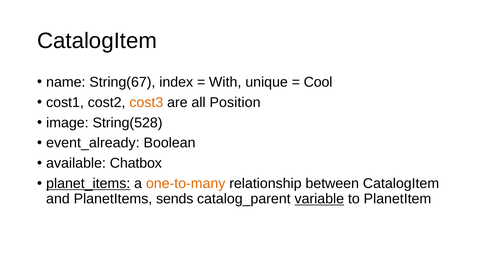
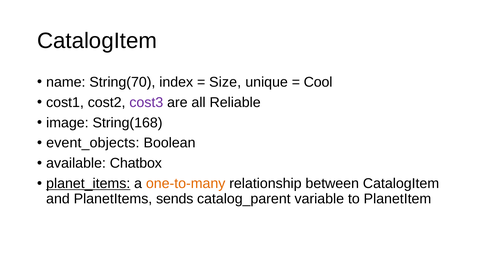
String(67: String(67 -> String(70 (122, 82)
With: With -> Size (225, 82)
cost3 colour: orange -> purple (146, 102)
Position: Position -> Reliable (235, 102)
String(528: String(528 -> String(168 (128, 123)
event_already: event_already -> event_objects (93, 143)
variable underline: present -> none (319, 199)
